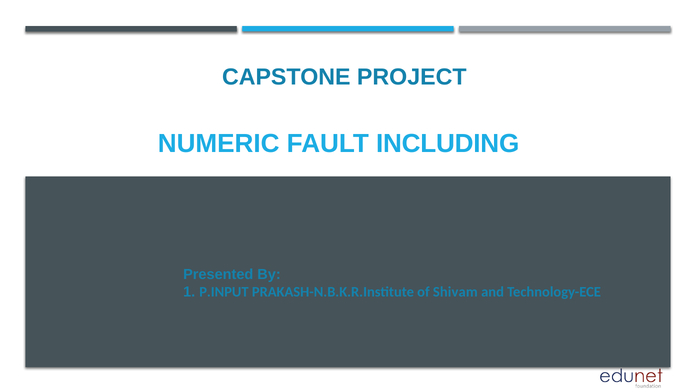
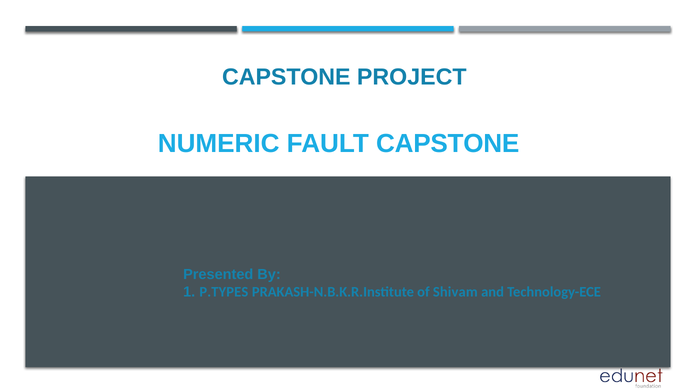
FAULT INCLUDING: INCLUDING -> CAPSTONE (448, 143)
P.INPUT: P.INPUT -> P.TYPES (224, 292)
